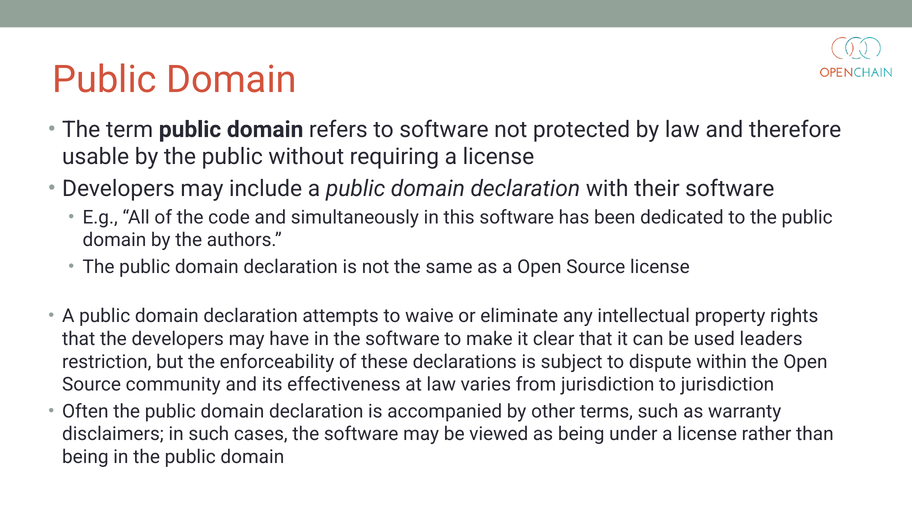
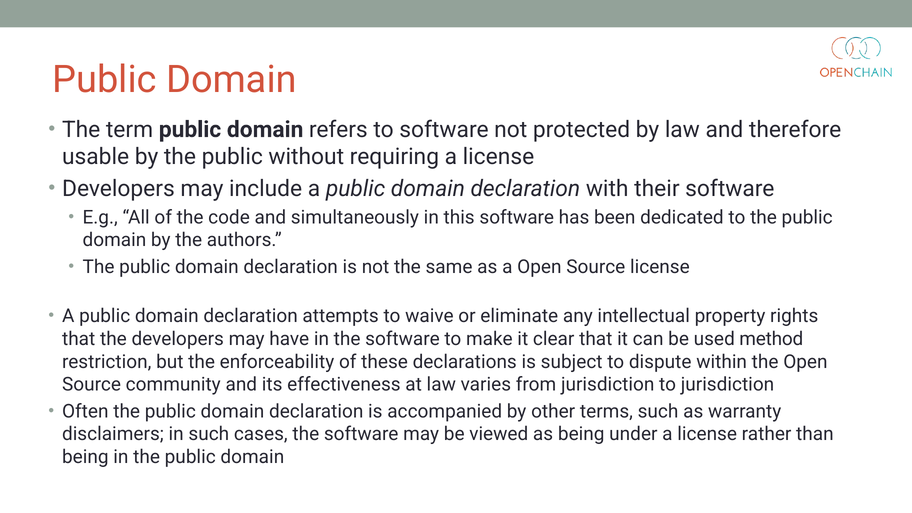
leaders: leaders -> method (771, 339)
